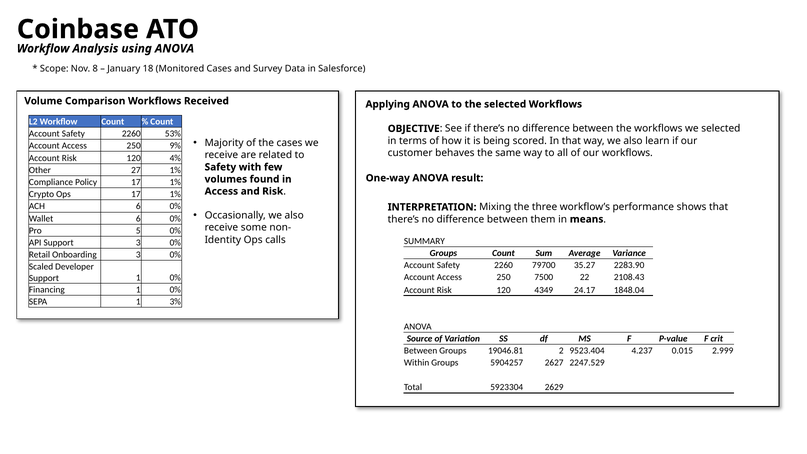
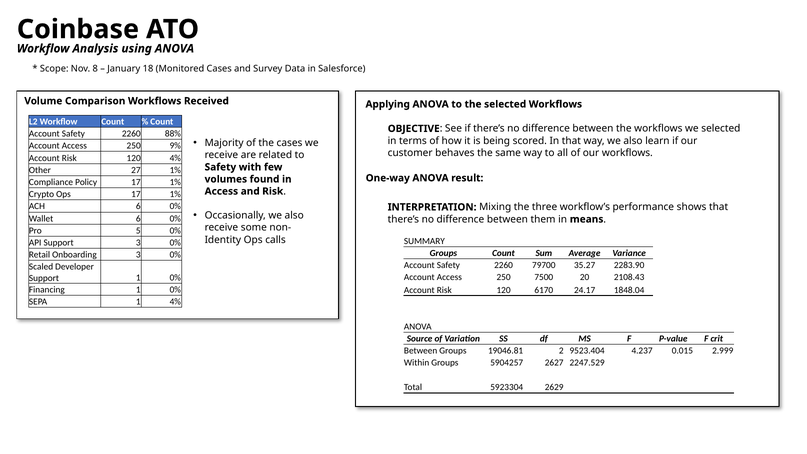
53%: 53% -> 88% (173, 134)
22: 22 -> 20 (585, 277)
4349: 4349 -> 6170 (544, 290)
1 3%: 3% -> 4% (175, 302)
